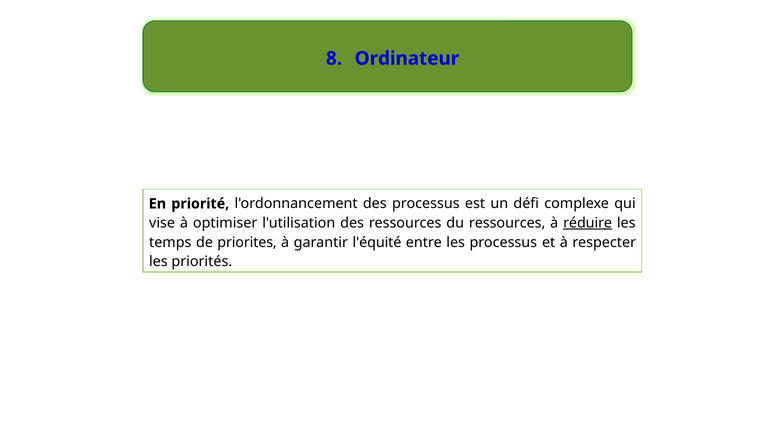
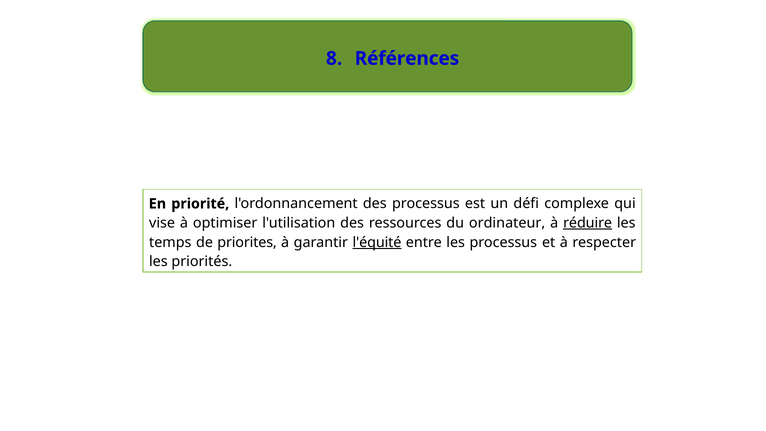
Ordinateur: Ordinateur -> Références (407, 58)
du ressources: ressources -> ordinateur (507, 223)
l'équité underline: none -> present (377, 242)
